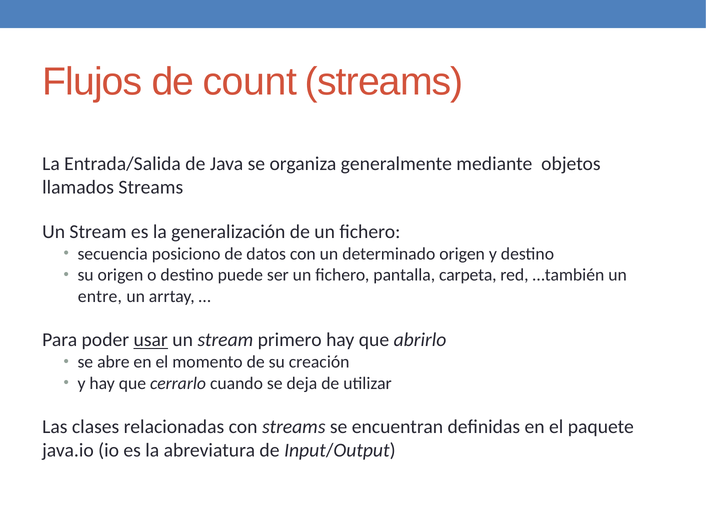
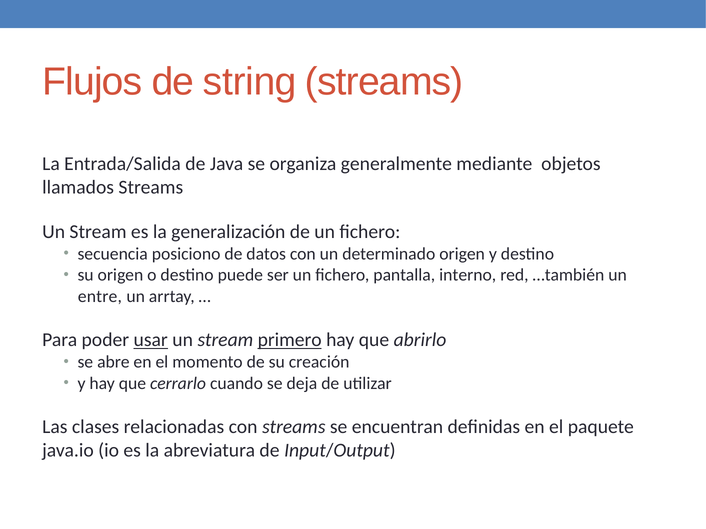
count: count -> string (250, 82)
carpeta: carpeta -> interno (468, 275)
primero underline: none -> present (290, 340)
